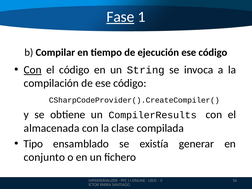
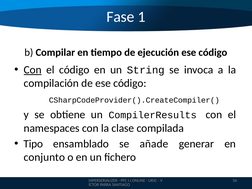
Fase underline: present -> none (120, 17)
almacenada: almacenada -> namespaces (52, 128)
existía: existía -> añade (154, 144)
